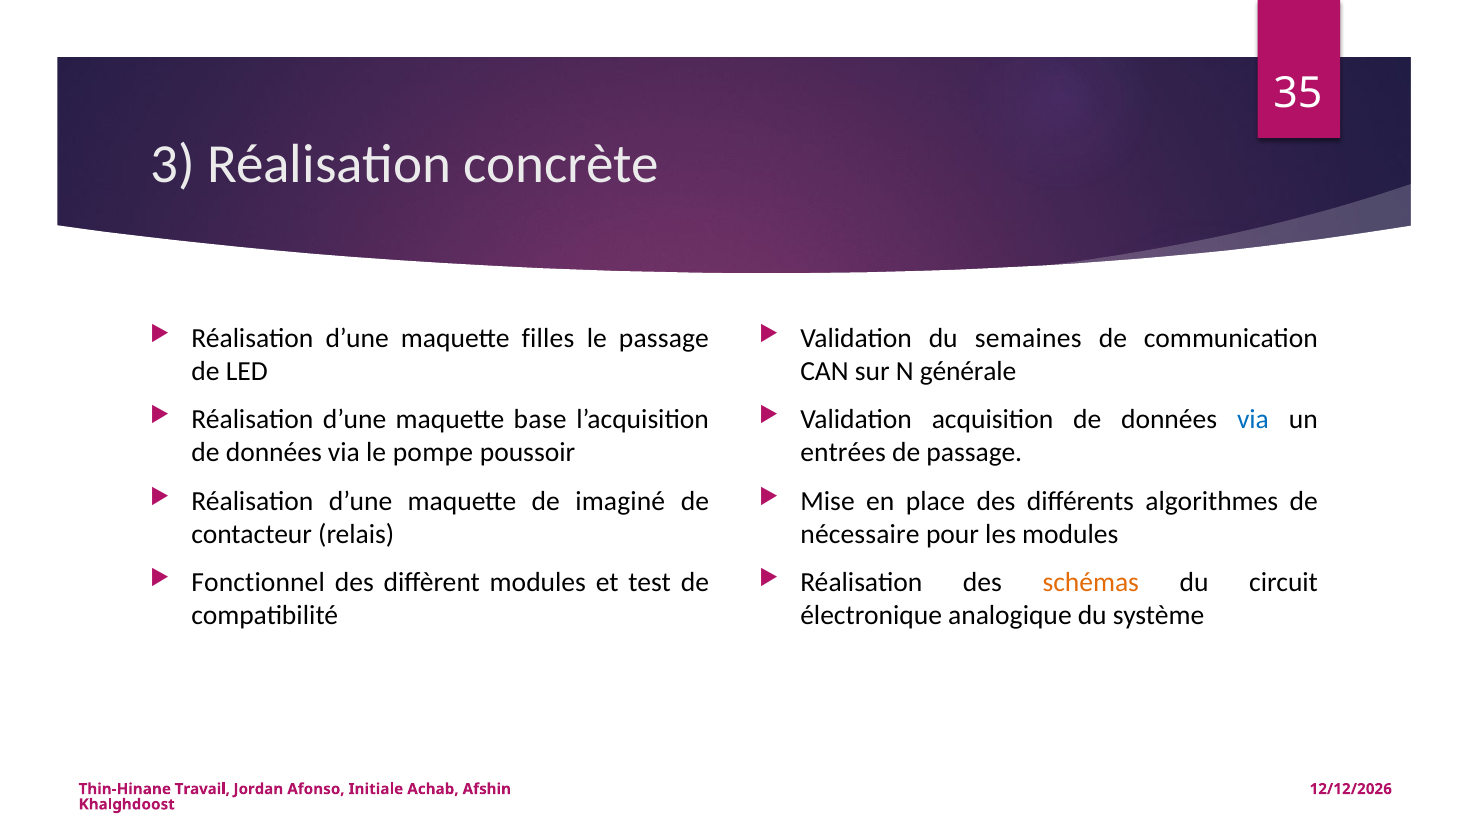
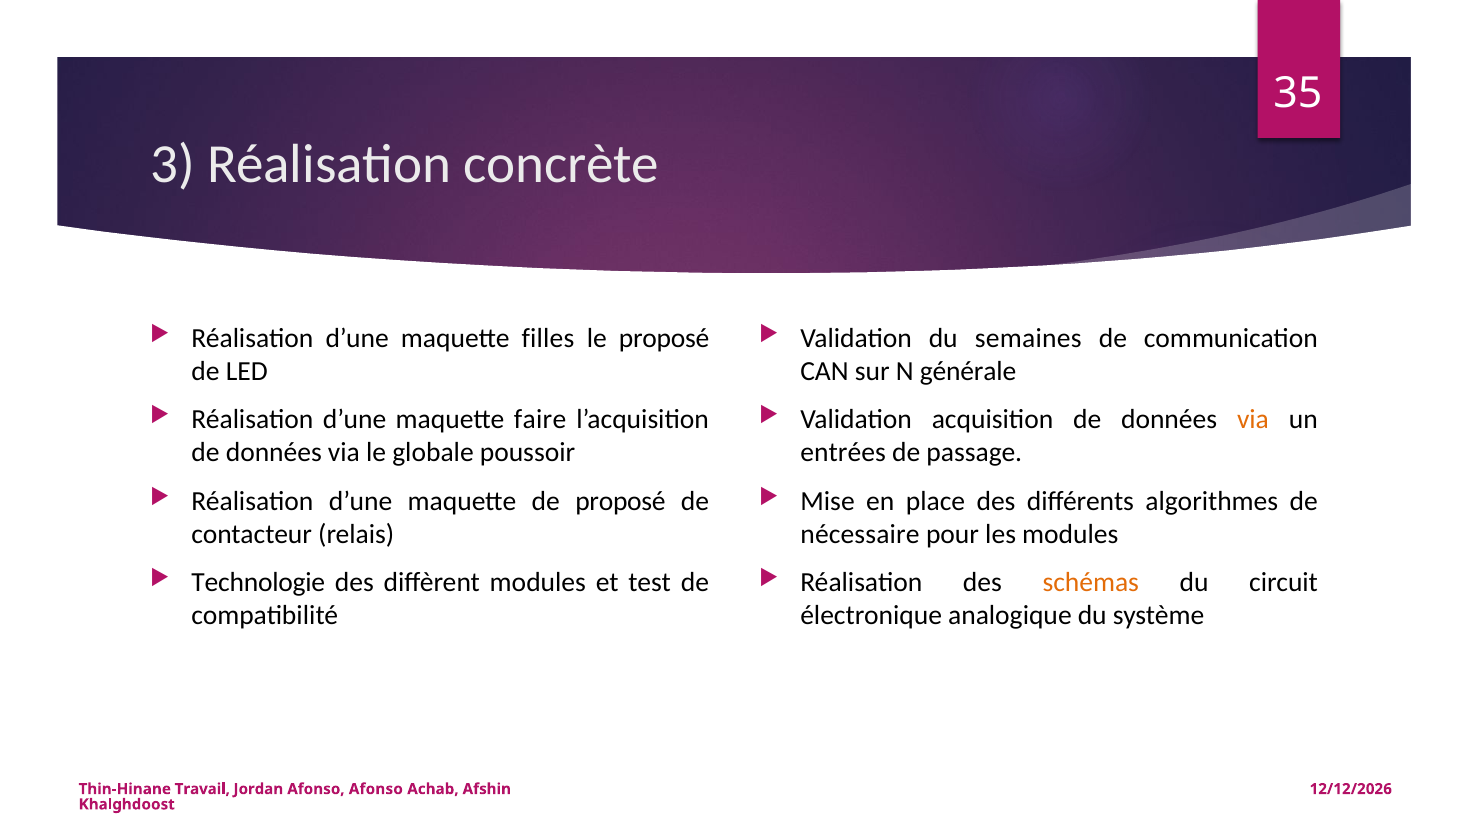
le passage: passage -> proposé (664, 338)
base: base -> faire (540, 419)
via colour: blue -> orange (1253, 419)
pompe: pompe -> globale (433, 452)
de imaginé: imaginé -> proposé (620, 501)
Fonctionnel: Fonctionnel -> Technologie (258, 582)
Afonso Initiale: Initiale -> Afonso (376, 789)
